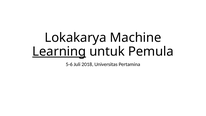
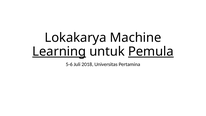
Pemula underline: none -> present (151, 51)
